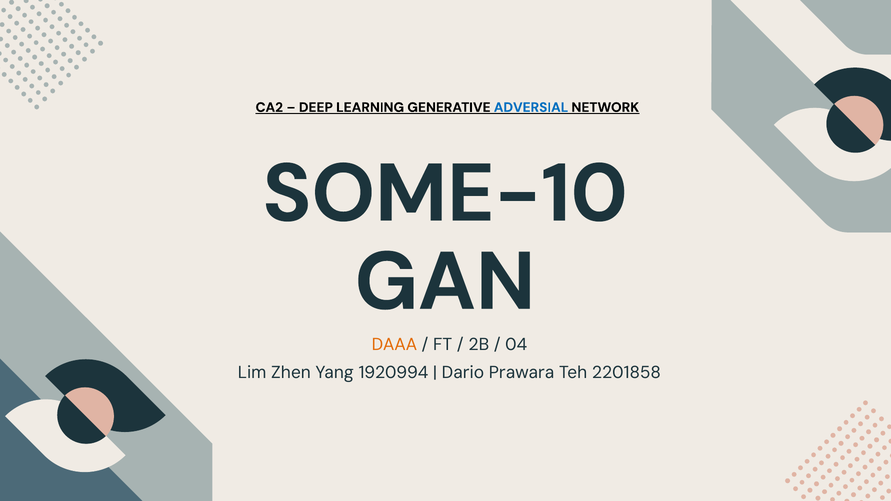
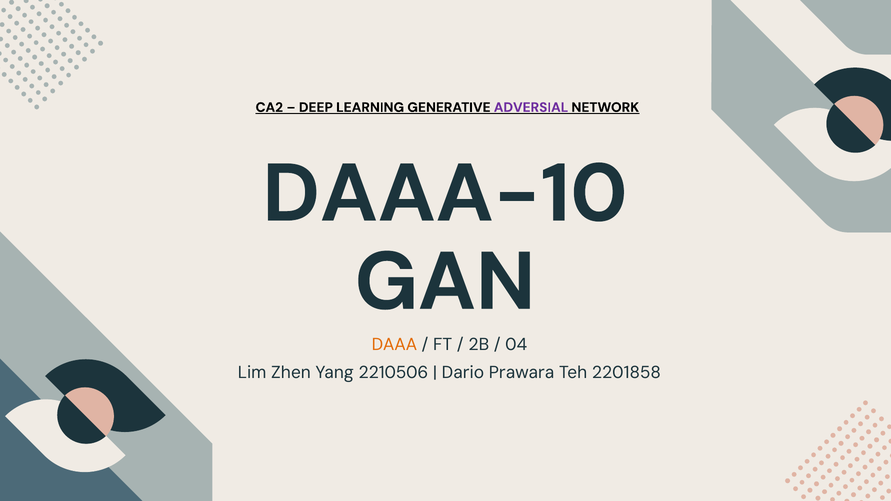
ADVERSIAL colour: blue -> purple (531, 107)
SOME-10: SOME-10 -> DAAA-10 (445, 194)
1920994: 1920994 -> 2210506 (393, 373)
